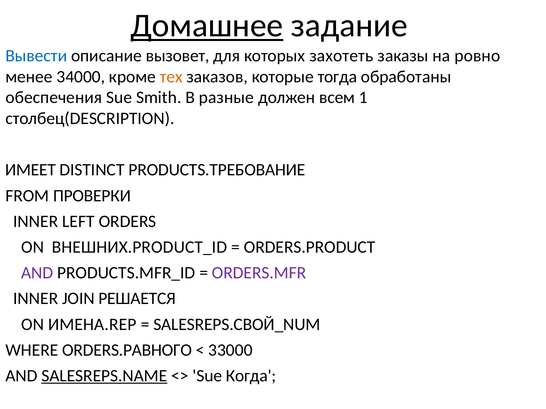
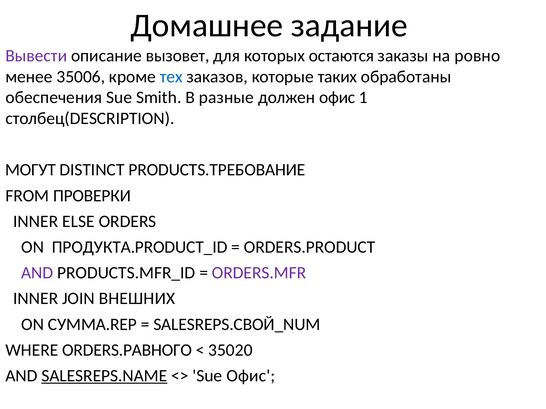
Домашнее underline: present -> none (207, 26)
Вывести colour: blue -> purple (36, 56)
захотеть: захотеть -> остаются (342, 56)
34000: 34000 -> 35006 (81, 77)
тех colour: orange -> blue (171, 77)
тогда: тогда -> таких (337, 77)
должен всем: всем -> офис (337, 98)
ИМЕЕТ: ИМЕЕТ -> МОГУТ (31, 170)
LEFT: LEFT -> ELSE (78, 222)
ВНЕШНИХ.PRODUCT_ID: ВНЕШНИХ.PRODUCT_ID -> ПРОДУКТА.PRODUCT_ID (140, 247)
РЕШАЕТСЯ: РЕШАЕТСЯ -> ВНЕШНИХ (137, 299)
ИМЕНА.REP: ИМЕНА.REP -> СУММА.REP (92, 325)
33000: 33000 -> 35020 (230, 350)
Sue Когда: Когда -> Офис (251, 376)
